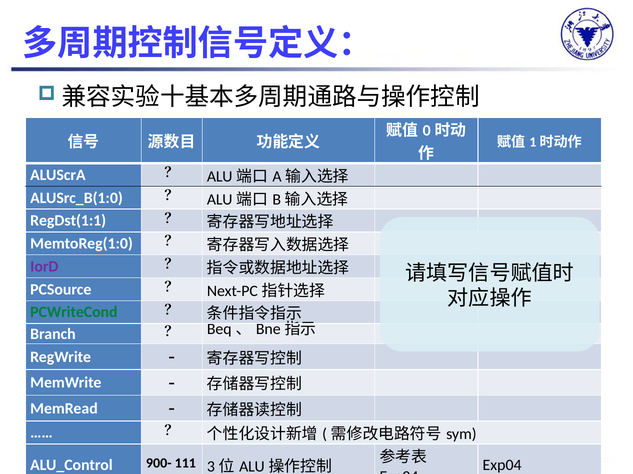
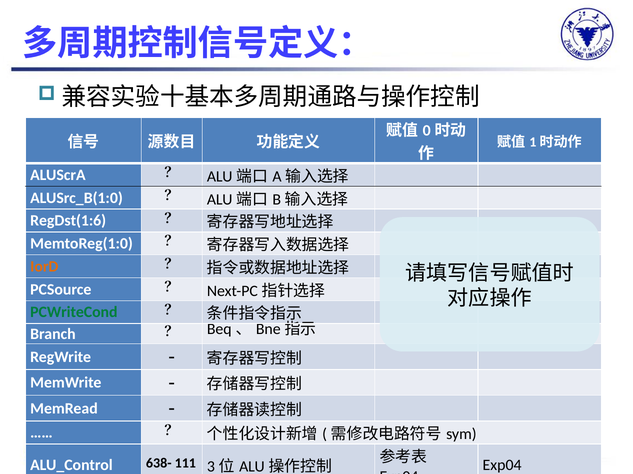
RegDst(1:1: RegDst(1:1 -> RegDst(1:6 (68, 221)
IorD colour: purple -> orange (44, 267)
900-: 900- -> 638- (159, 464)
